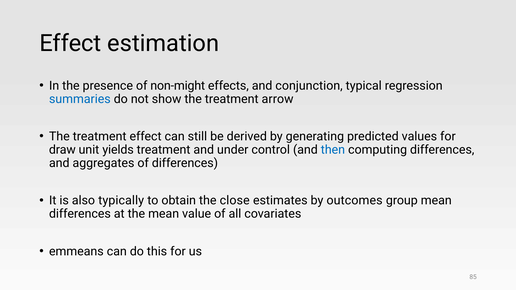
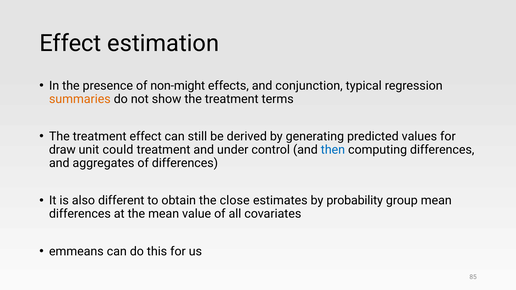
summaries colour: blue -> orange (80, 99)
arrow: arrow -> terms (278, 99)
yields: yields -> could (118, 150)
typically: typically -> different (121, 201)
outcomes: outcomes -> probability (355, 201)
